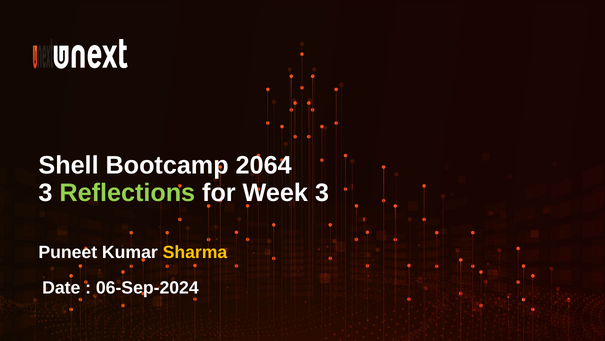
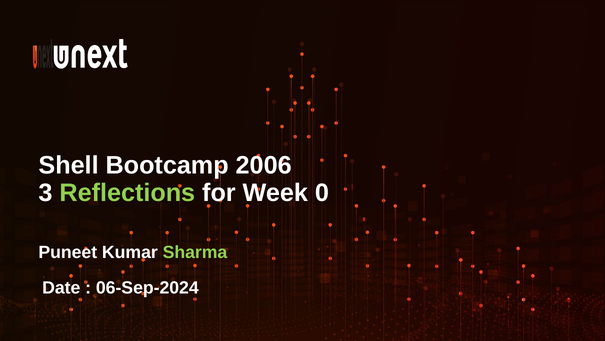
2064: 2064 -> 2006 (264, 165)
Week 3: 3 -> 0 (322, 193)
Sharma colour: yellow -> light green (195, 252)
